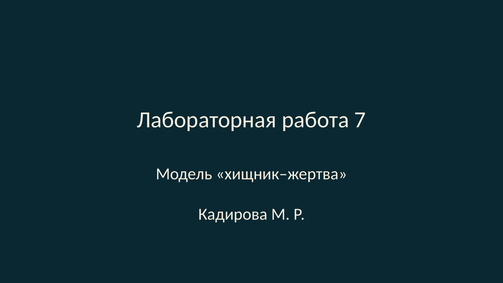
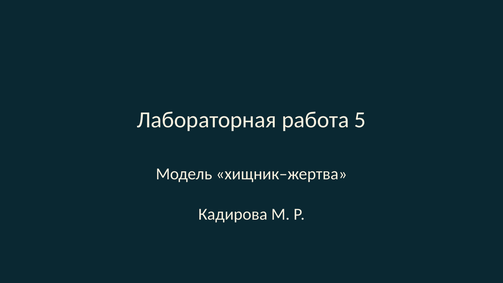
7: 7 -> 5 (360, 120)
